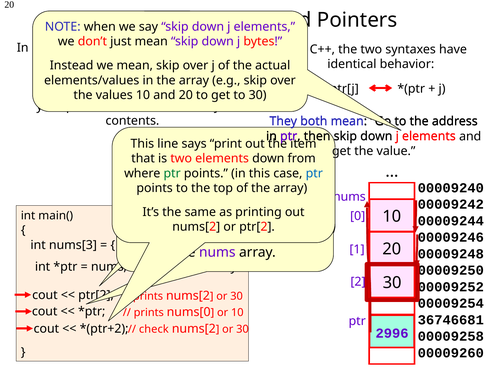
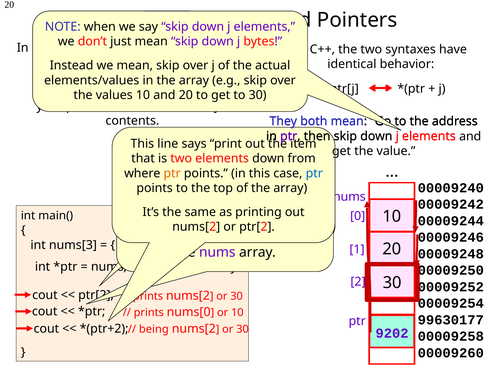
ptr colour: green -> orange (172, 173)
36746681: 36746681 -> 99630177 (451, 320)
check: check -> being (154, 329)
2996: 2996 -> 9202 (392, 333)
